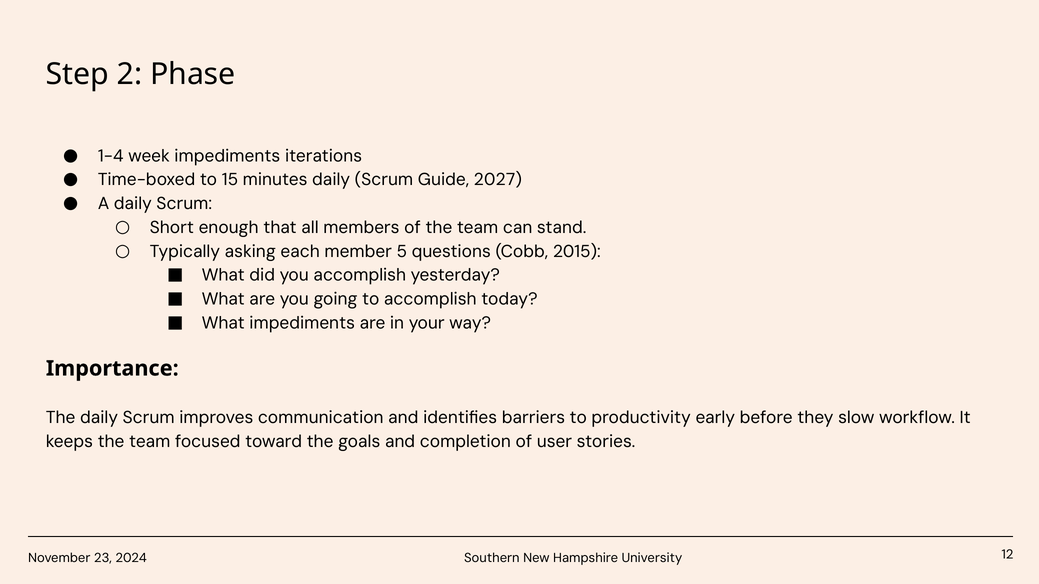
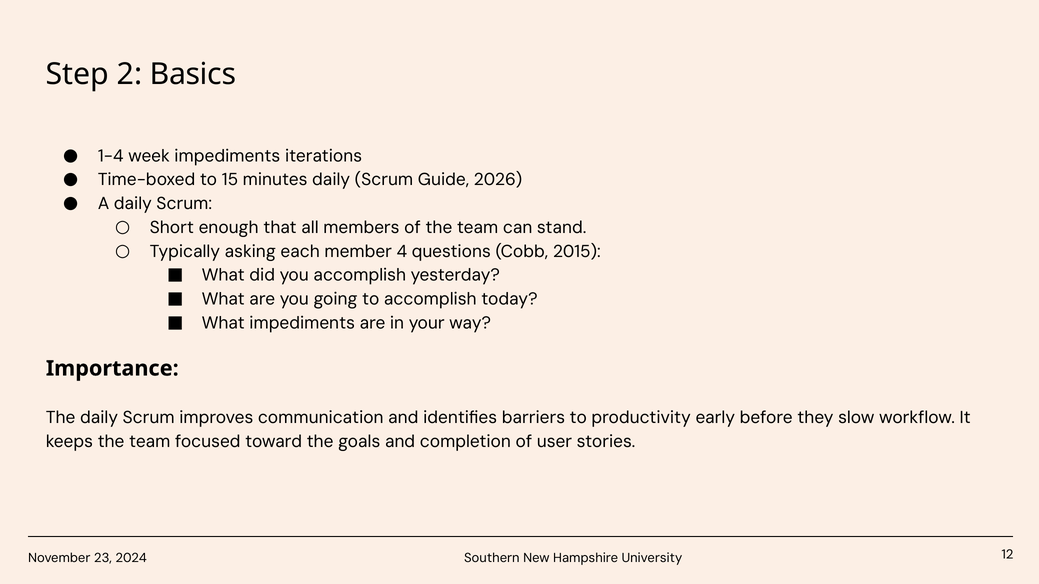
Phase: Phase -> Basics (193, 74)
2027: 2027 -> 2026 (498, 180)
5: 5 -> 4 (402, 252)
